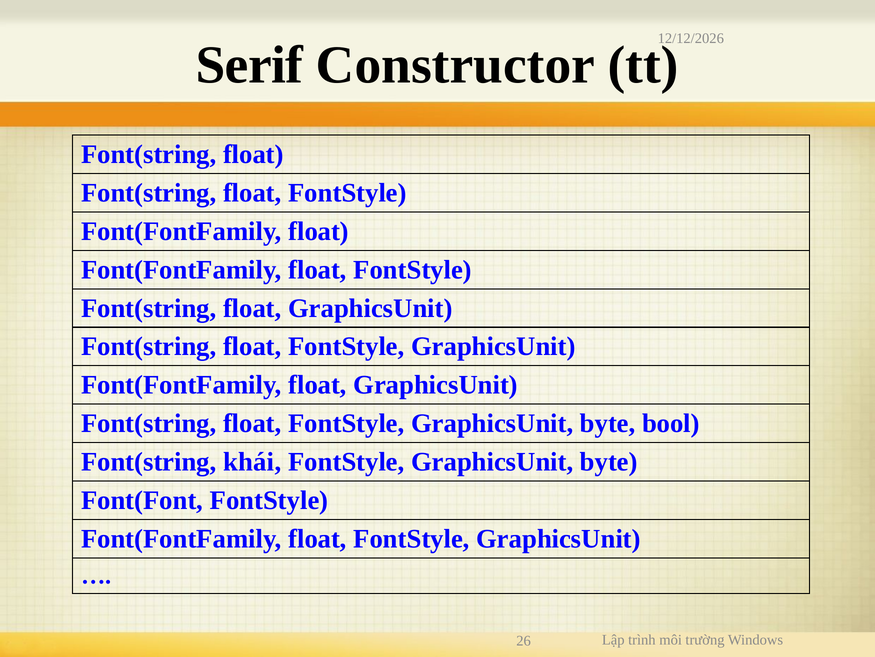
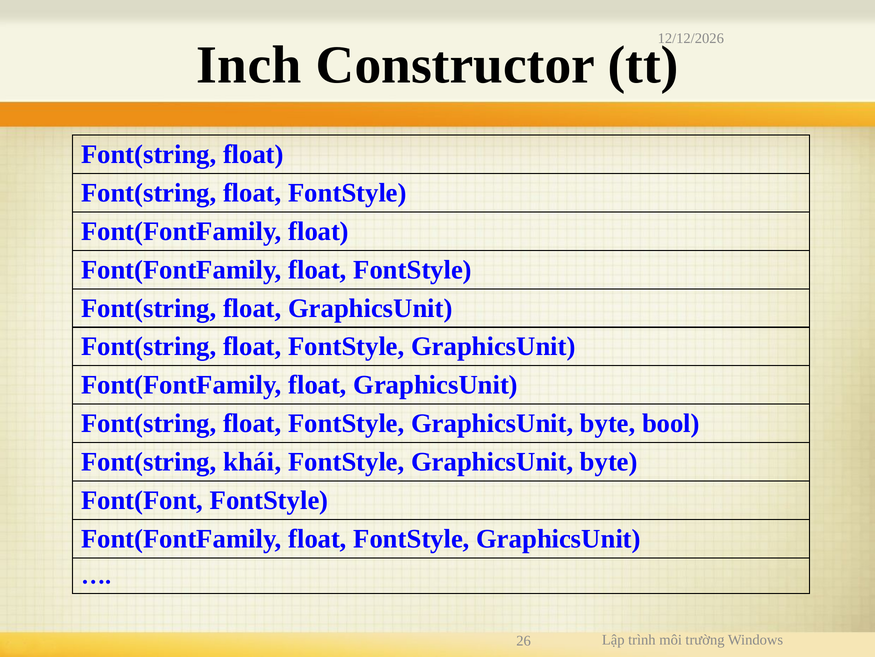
Serif: Serif -> Inch (249, 65)
